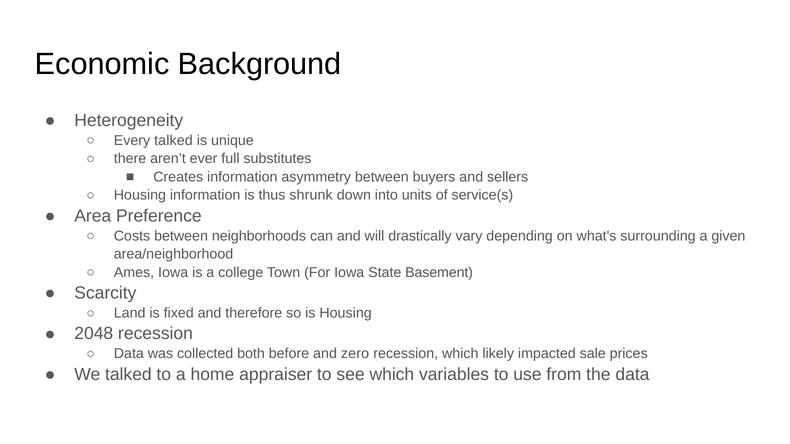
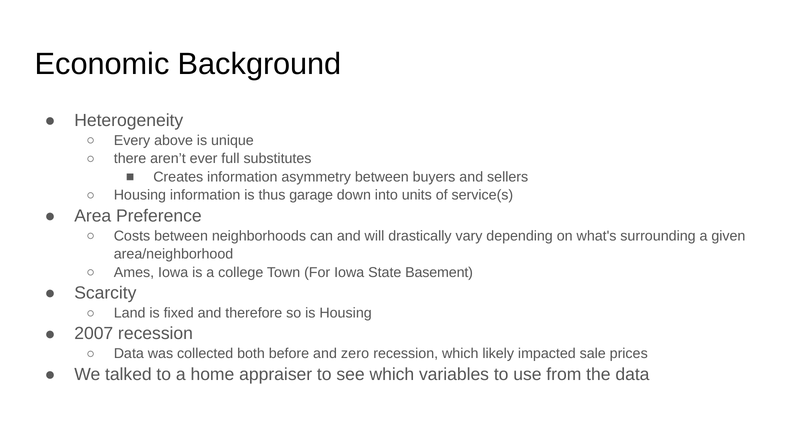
Every talked: talked -> above (174, 140)
shrunk: shrunk -> garage (311, 195)
2048: 2048 -> 2007 (94, 334)
